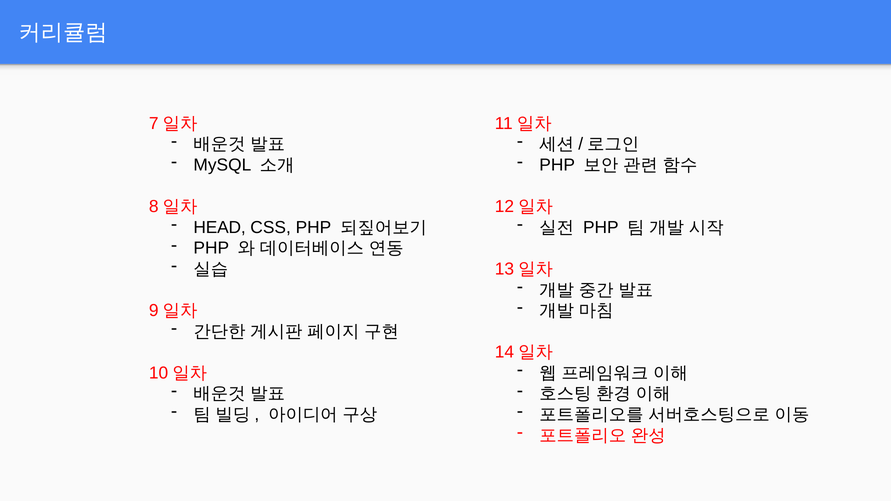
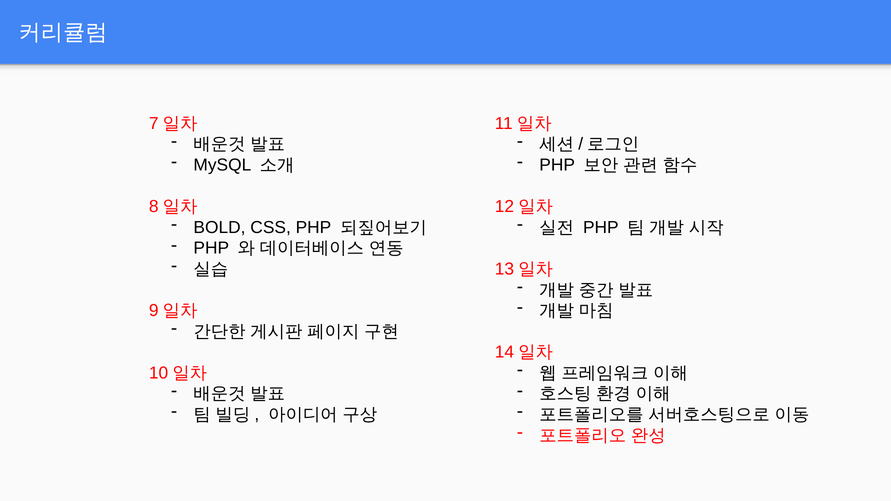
HEAD: HEAD -> BOLD (219, 228)
